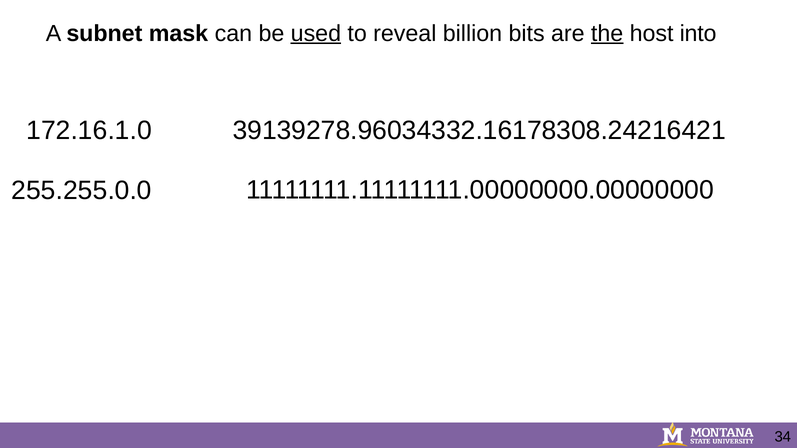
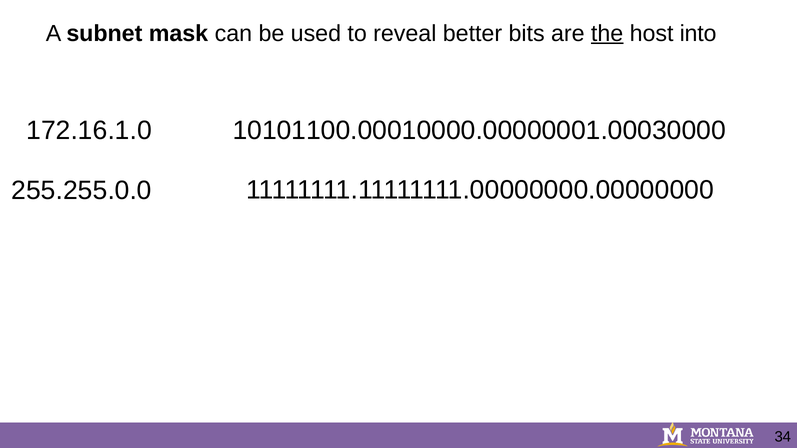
used underline: present -> none (316, 33)
billion: billion -> better (472, 33)
39139278.96034332.16178308.24216421: 39139278.96034332.16178308.24216421 -> 10101100.00010000.00000001.00030000 (479, 130)
